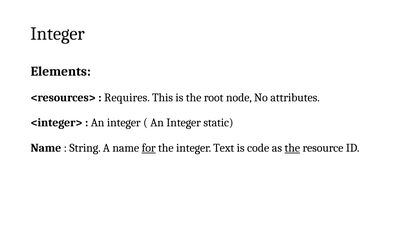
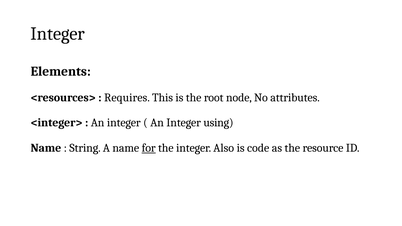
static: static -> using (218, 123)
Text: Text -> Also (224, 148)
the underline: present -> none (292, 148)
